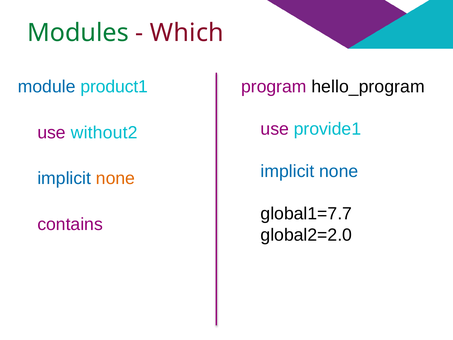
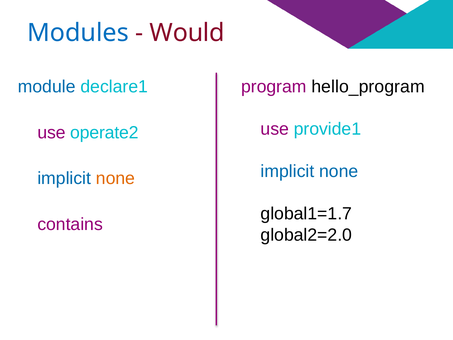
Modules colour: green -> blue (78, 33)
Which: Which -> Would (187, 33)
product1: product1 -> declare1 (114, 87)
without2: without2 -> operate2 (104, 133)
global1=7.7: global1=7.7 -> global1=1.7 (306, 214)
